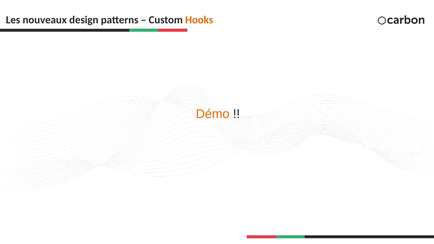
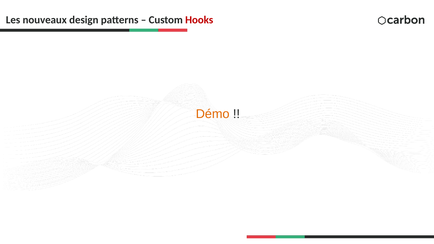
Hooks colour: orange -> red (199, 20)
